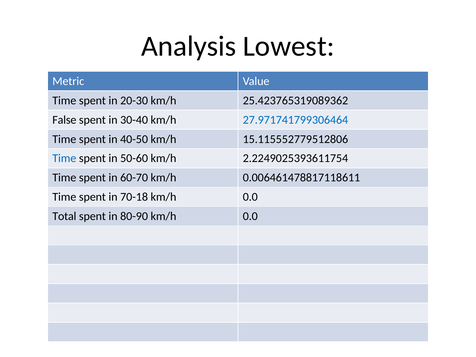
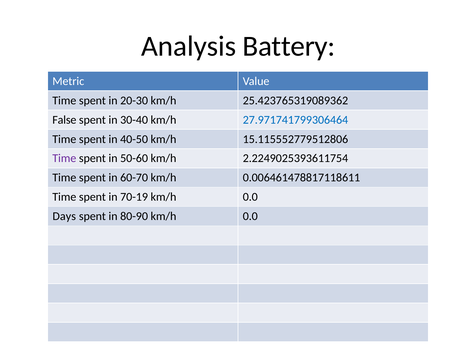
Lowest: Lowest -> Battery (289, 46)
Time colour: blue -> purple (64, 158)
70-18: 70-18 -> 70-19 (134, 197)
Total: Total -> Days (64, 216)
